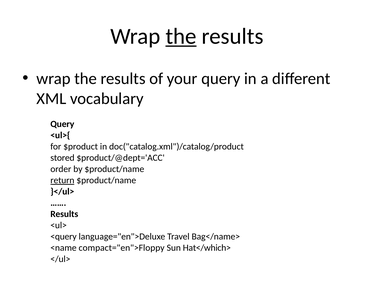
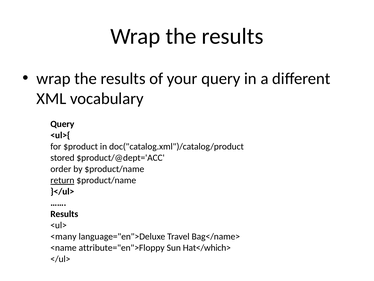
the underline: present -> none (181, 36)
<query: <query -> <many (63, 236)
compact="en">Floppy: compact="en">Floppy -> attribute="en">Floppy (122, 247)
